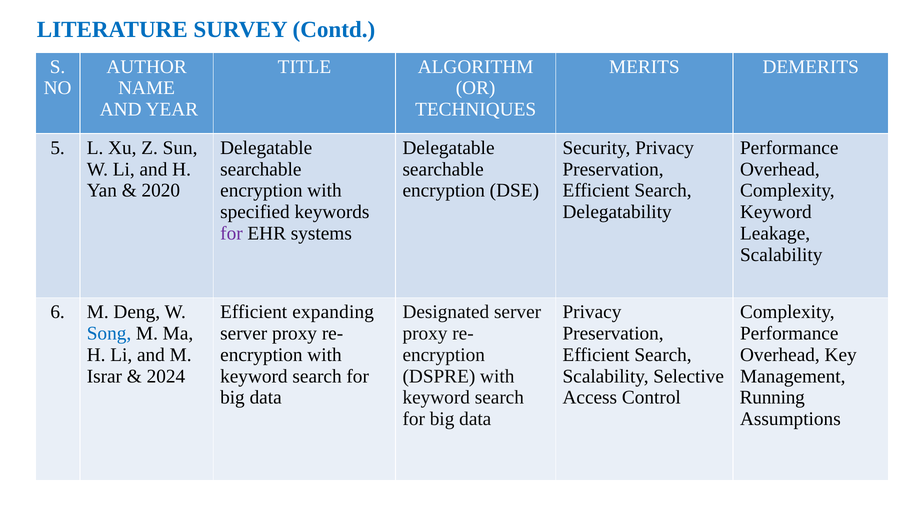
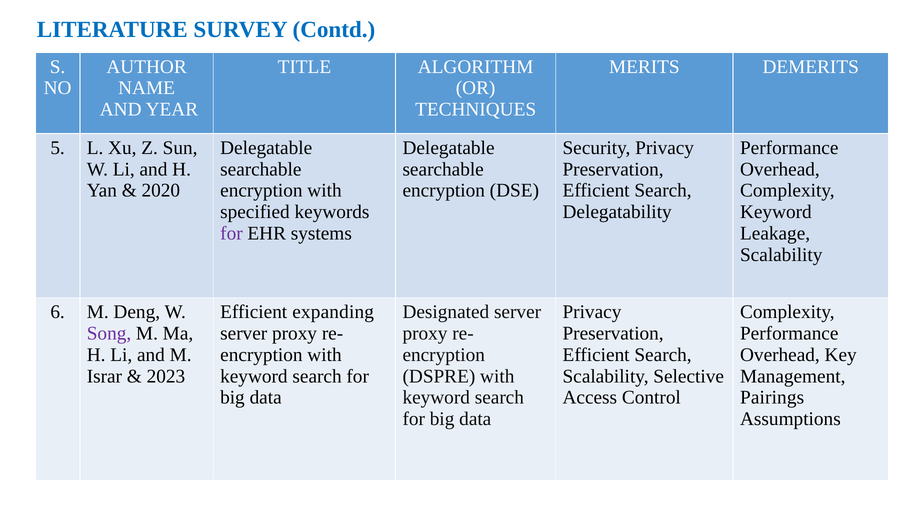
Song colour: blue -> purple (109, 333)
2024: 2024 -> 2023 (166, 376)
Running: Running -> Pairings (772, 397)
